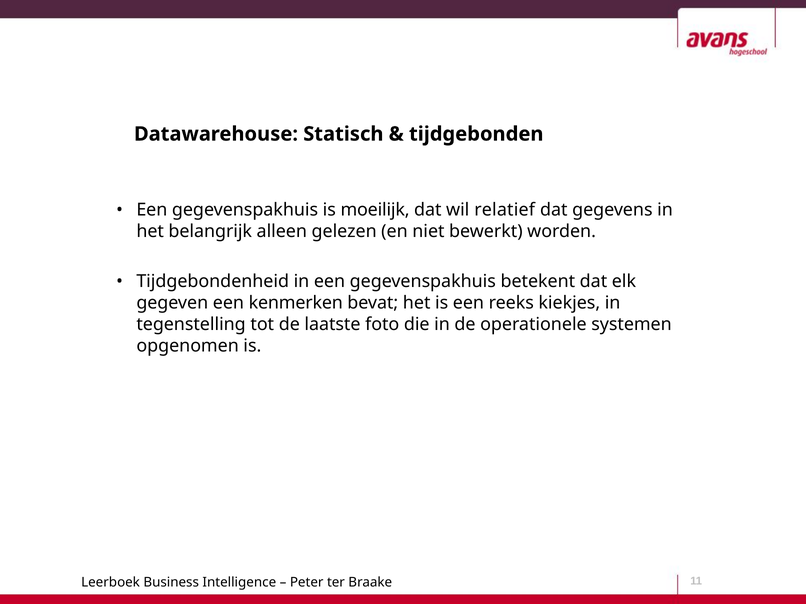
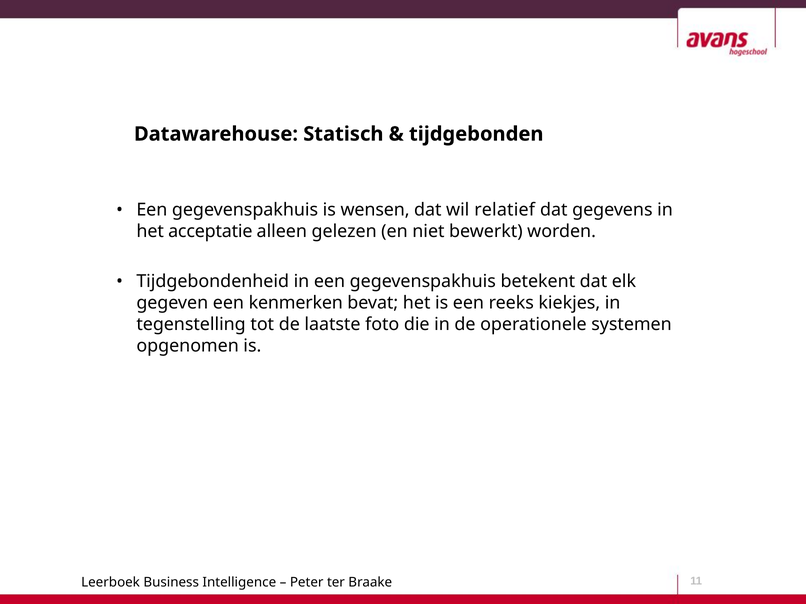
moeilijk: moeilijk -> wensen (375, 210)
belangrijk: belangrijk -> acceptatie (210, 232)
